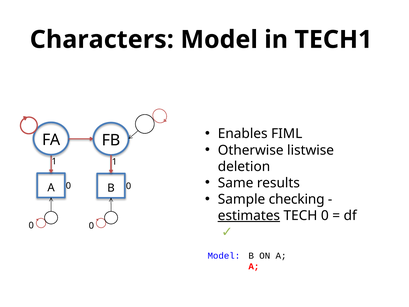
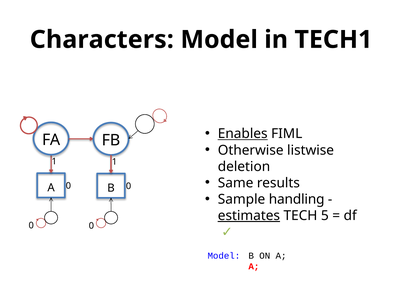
Enables underline: none -> present (243, 134)
checking: checking -> handling (297, 199)
TECH 0: 0 -> 5 (325, 215)
